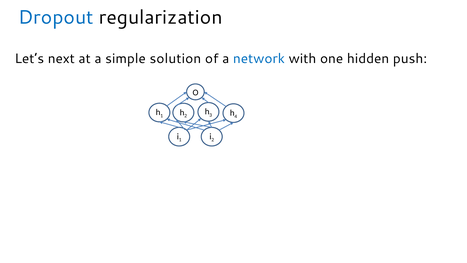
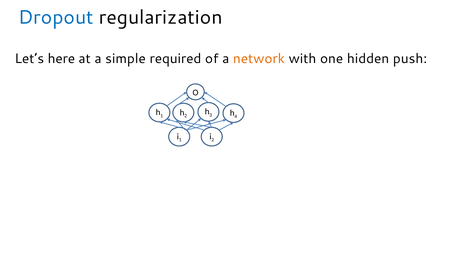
next: next -> here (61, 59)
solution: solution -> required (175, 59)
network colour: blue -> orange (259, 59)
